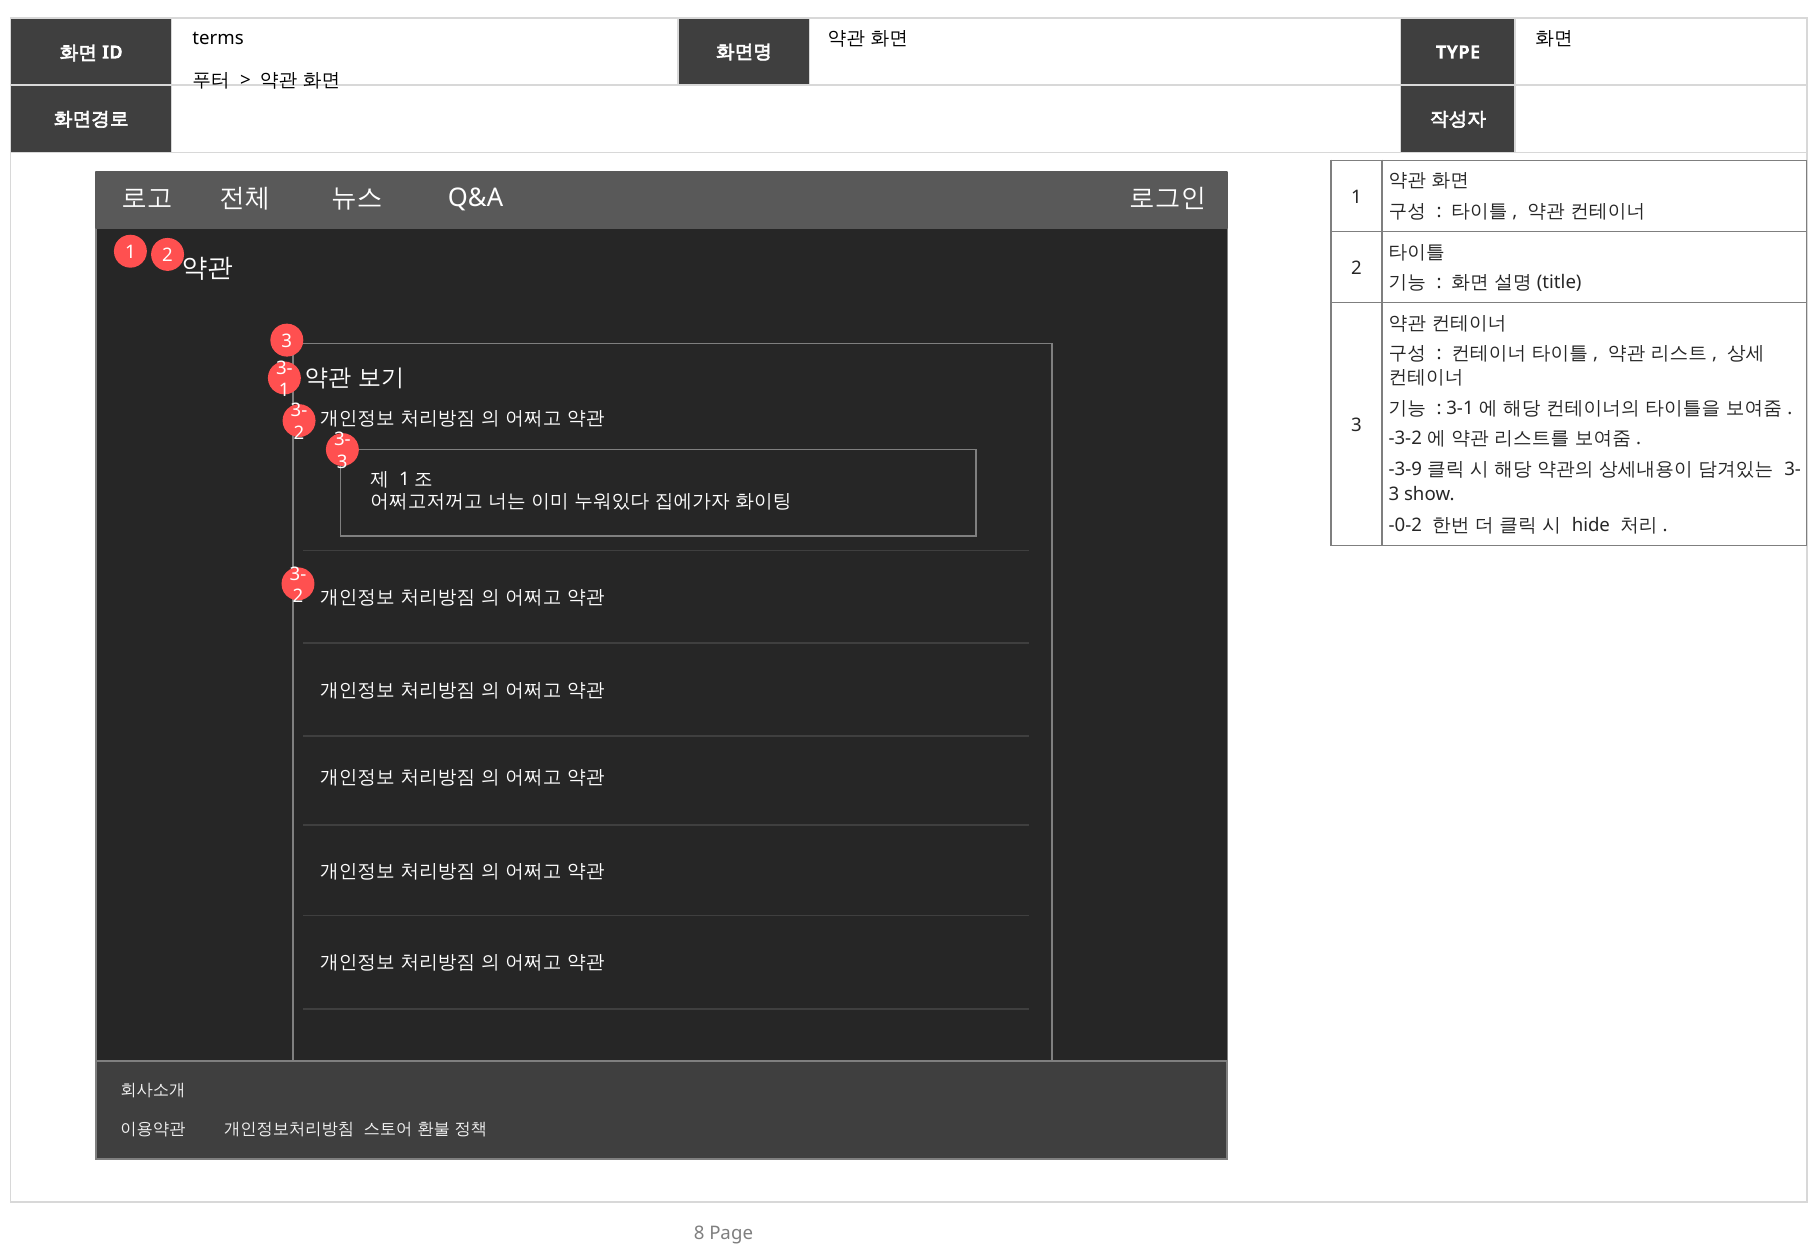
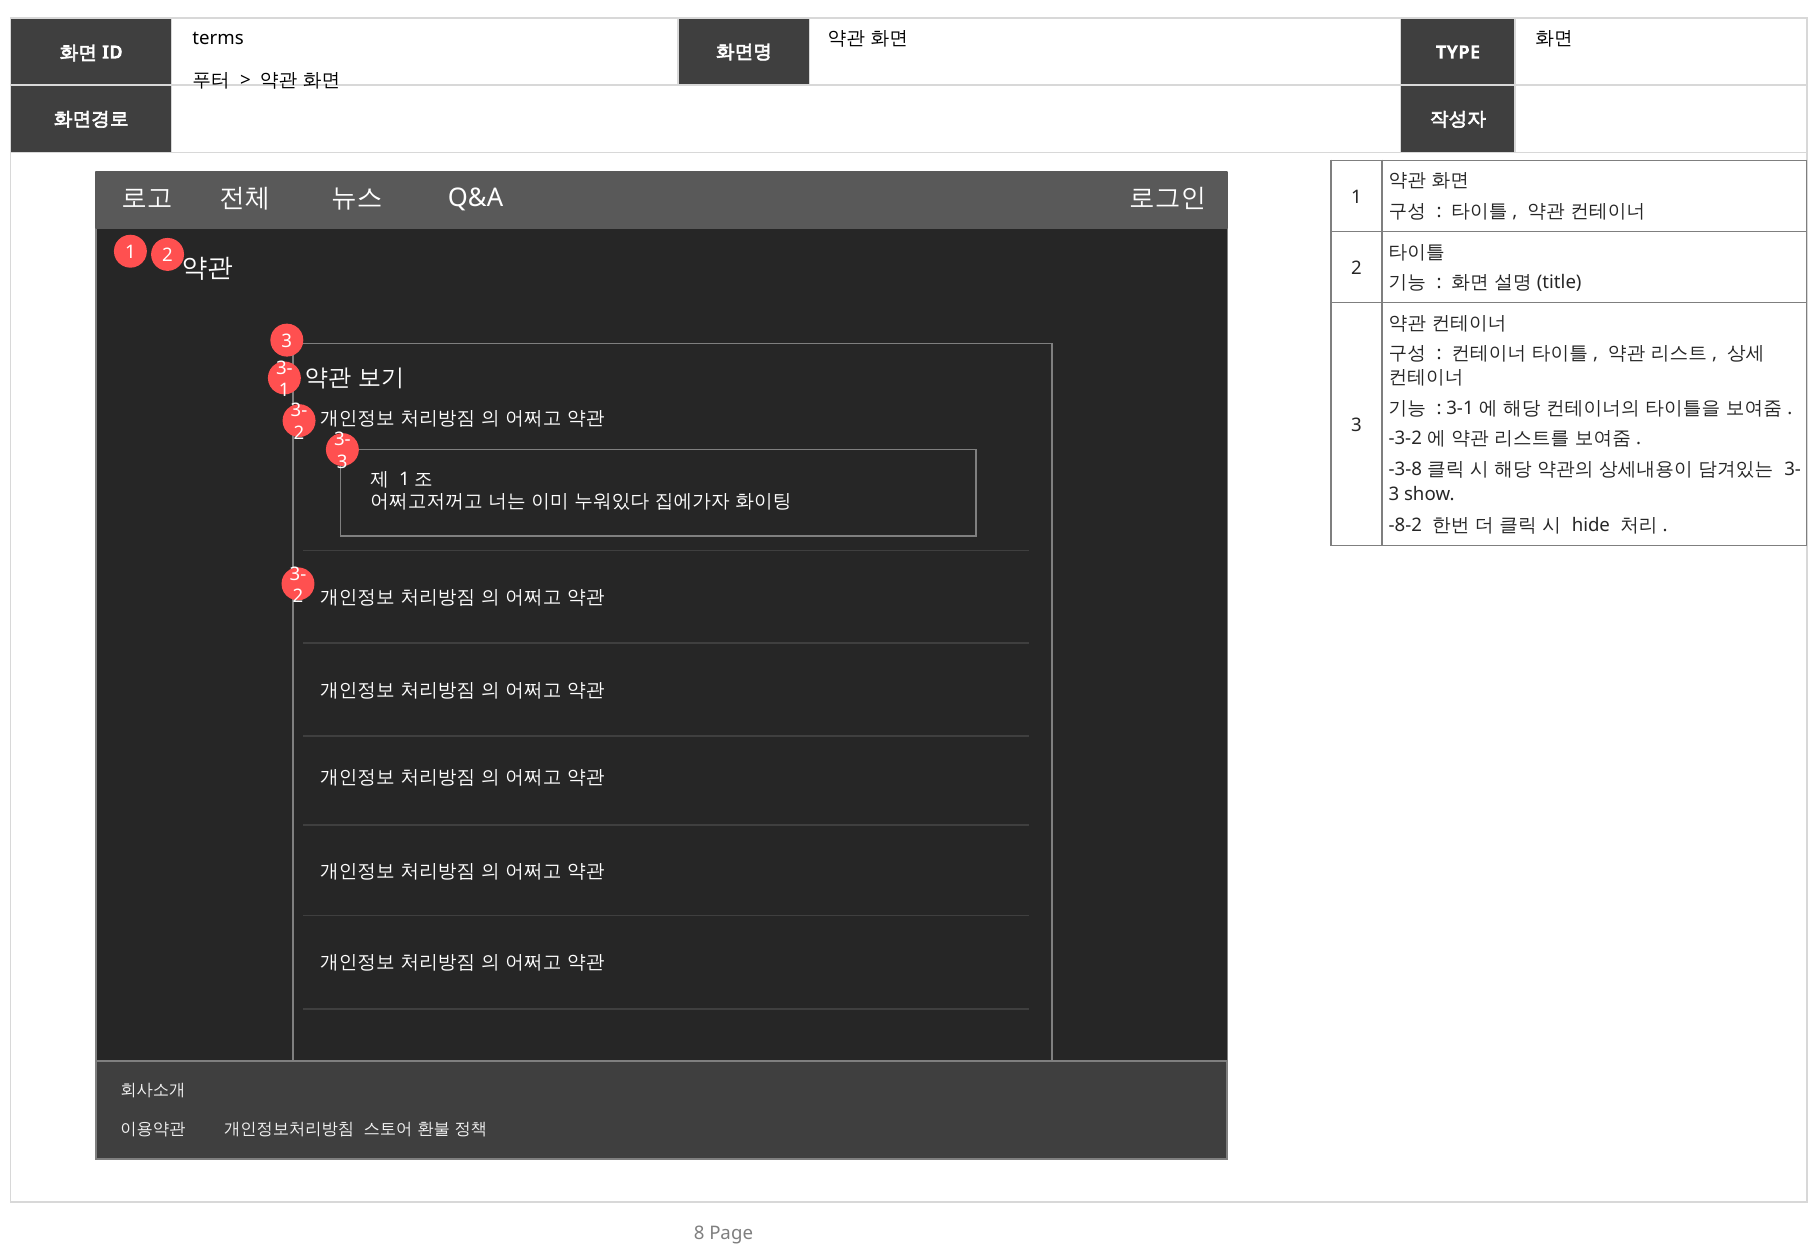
-3-9: -3-9 -> -3-8 (1405, 469)
-0-2: -0-2 -> -8-2 (1405, 525)
